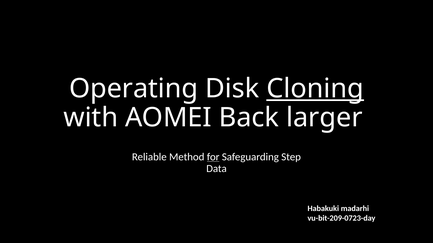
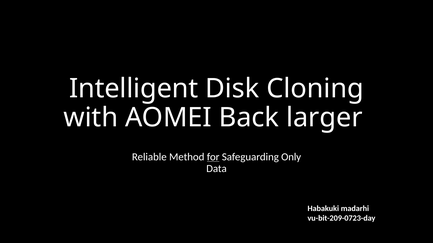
Operating: Operating -> Intelligent (134, 89)
Cloning underline: present -> none (315, 89)
Step: Step -> Only (291, 157)
